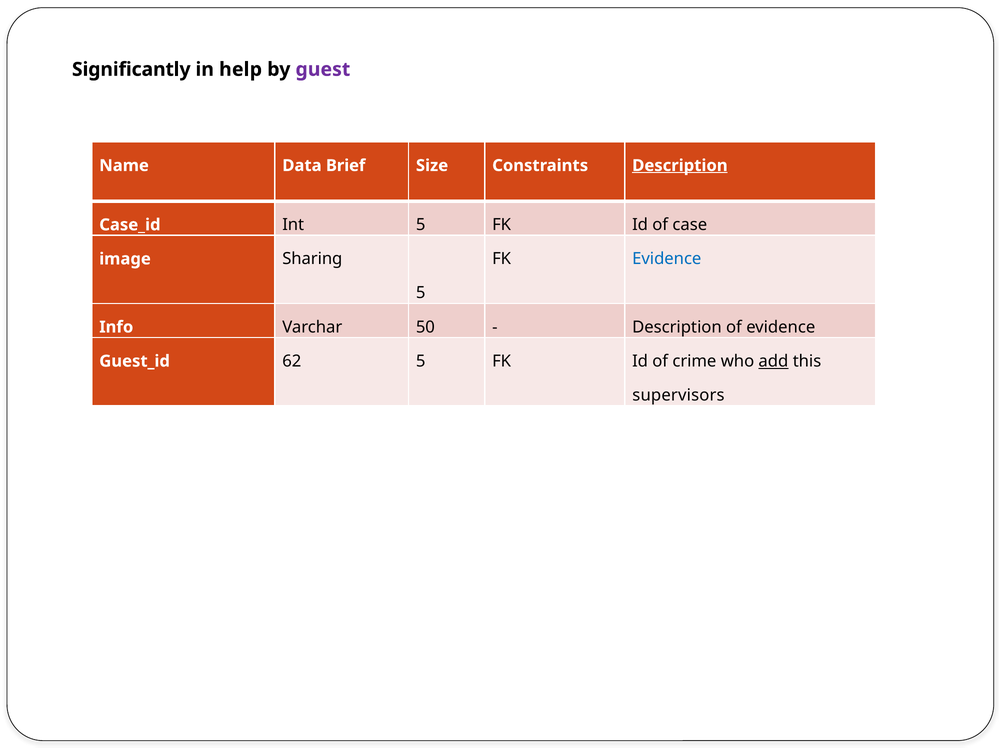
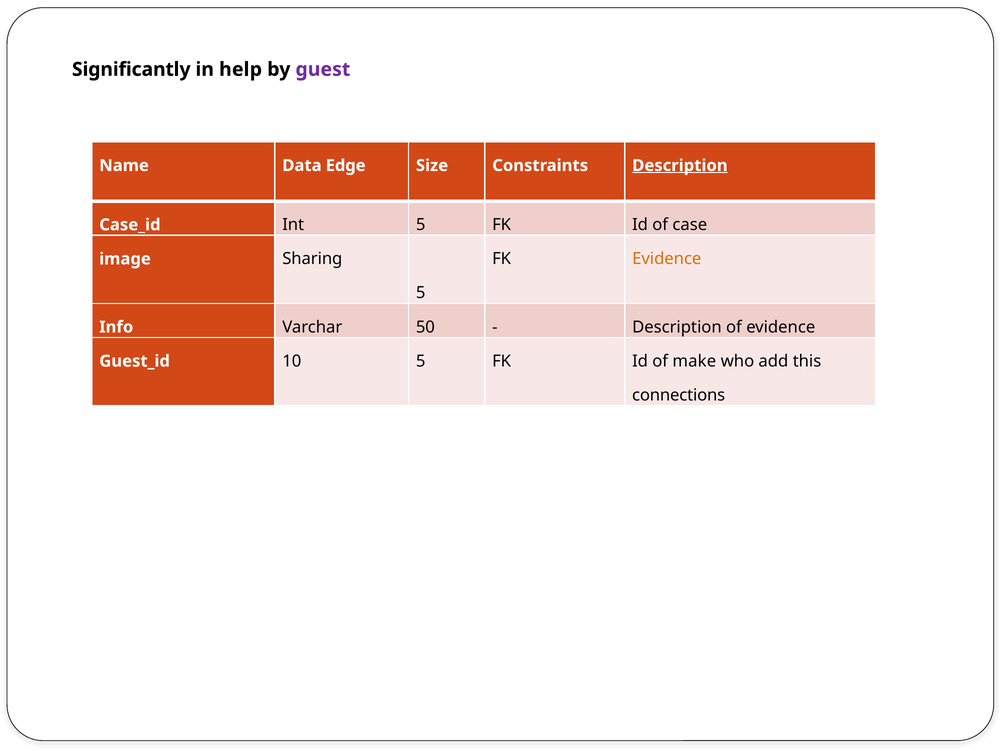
Brief: Brief -> Edge (346, 165)
Evidence colour: blue -> orange (667, 259)
62: 62 -> 10 (292, 361)
crime: crime -> make (694, 361)
add underline: present -> none (773, 361)
supervisors: supervisors -> connections (679, 395)
